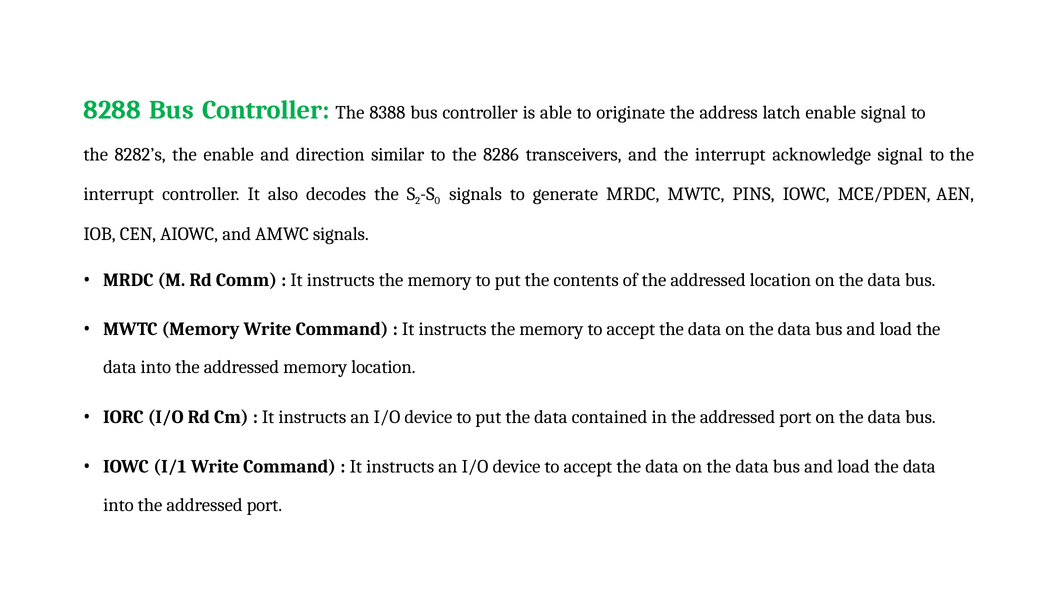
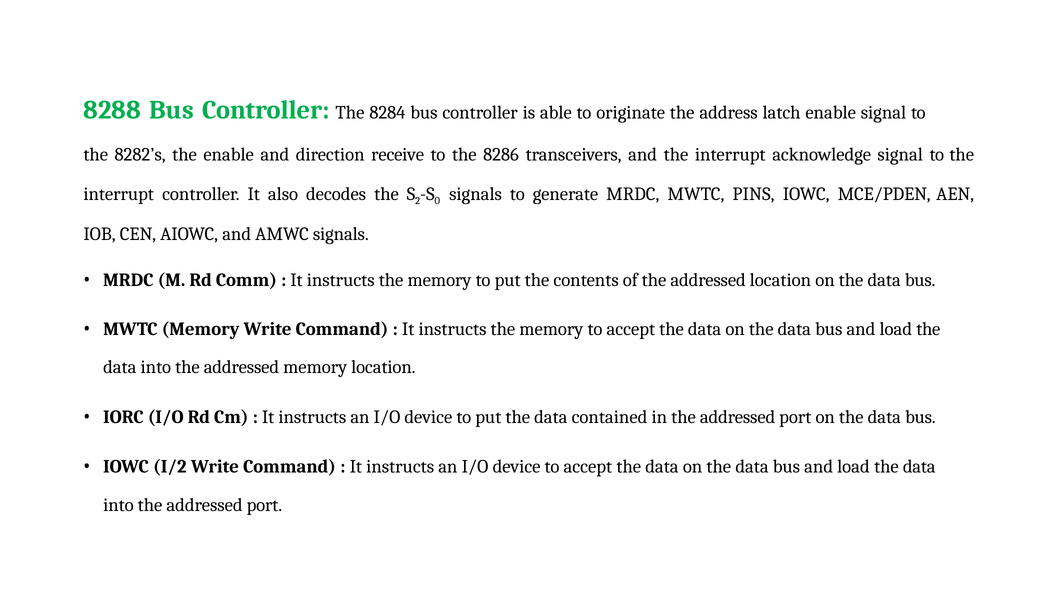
8388: 8388 -> 8284 (387, 112)
similar: similar -> receive (398, 155)
I/1: I/1 -> I/2 (170, 466)
